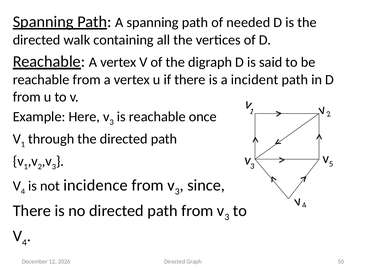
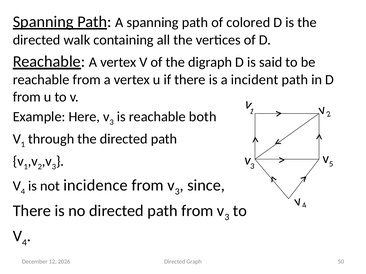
needed: needed -> colored (248, 23)
once: once -> both (203, 117)
